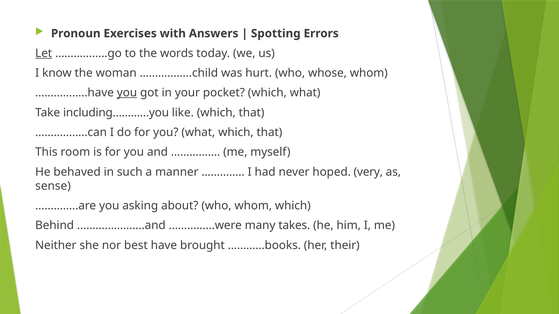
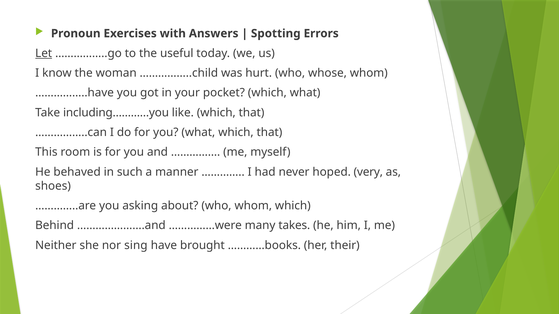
words: words -> useful (177, 53)
you underline: present -> none (127, 93)
sense: sense -> shoes (53, 186)
best: best -> sing (136, 246)
